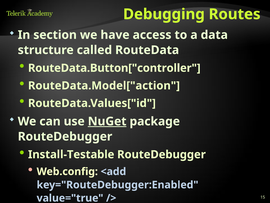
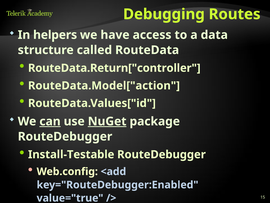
section: section -> helpers (55, 35)
RouteData.Button["controller: RouteData.Button["controller -> RouteData.Return["controller (114, 68)
can underline: none -> present (50, 121)
